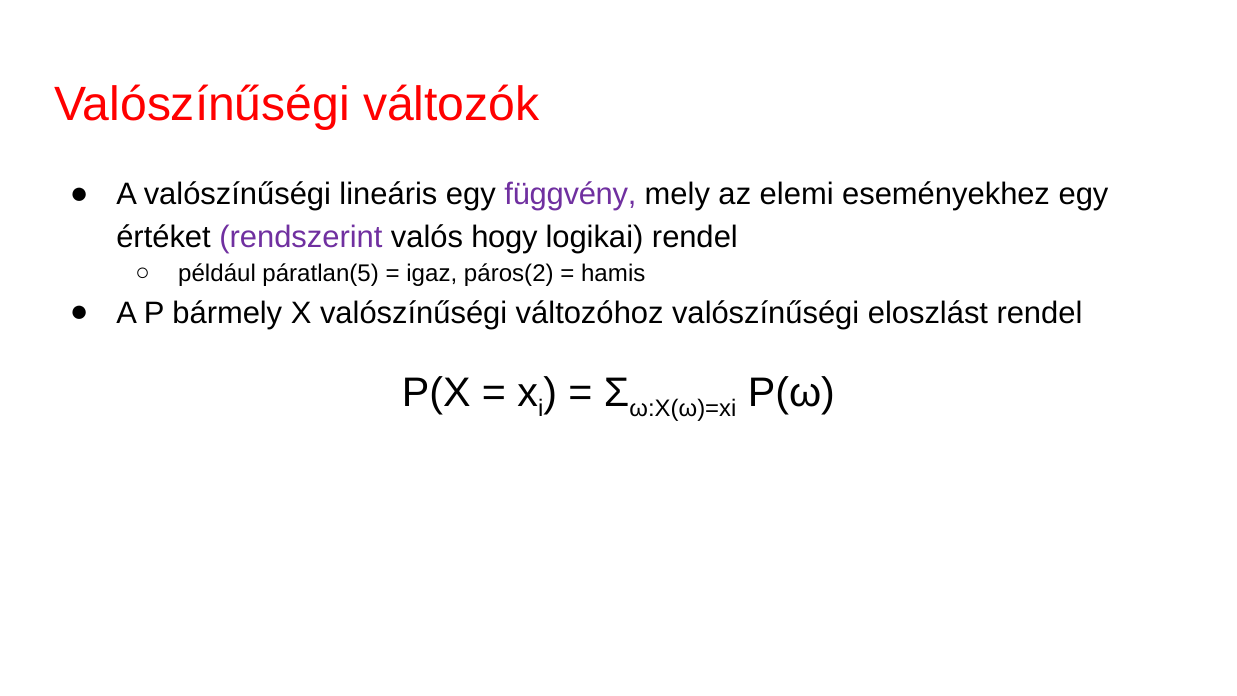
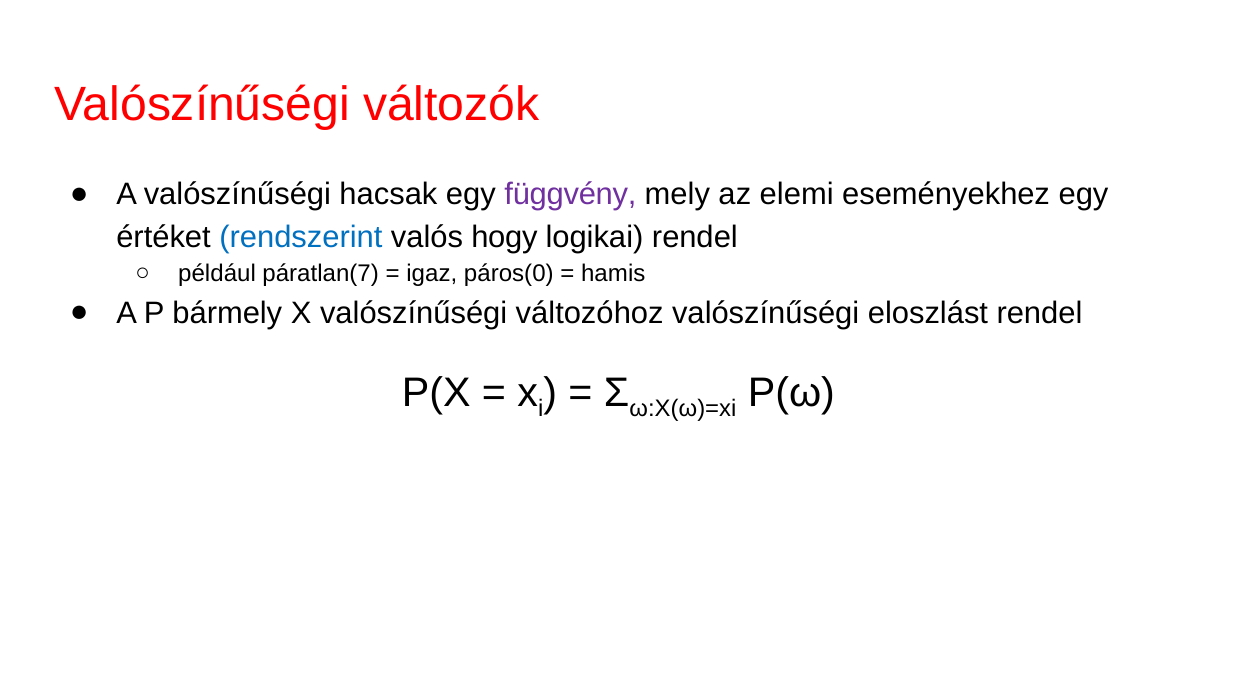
lineáris: lineáris -> hacsak (388, 195)
rendszerint colour: purple -> blue (301, 237)
páratlan(5: páratlan(5 -> páratlan(7 (321, 274)
páros(2: páros(2 -> páros(0 (509, 274)
